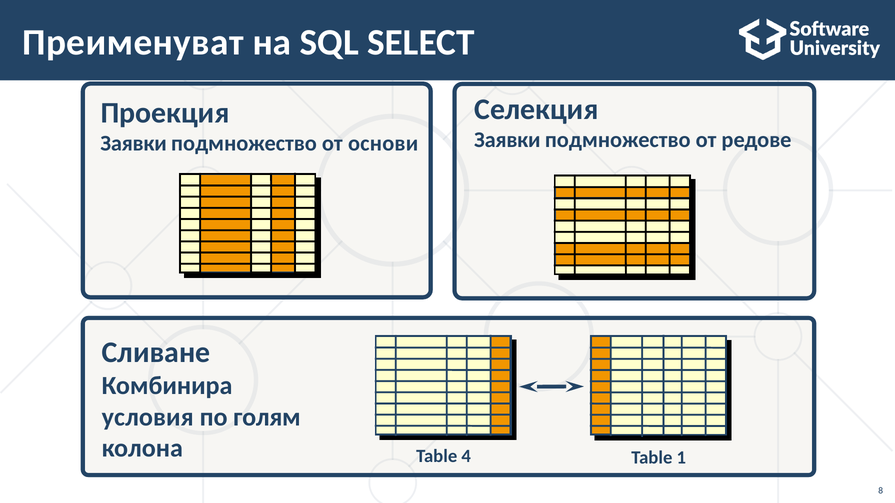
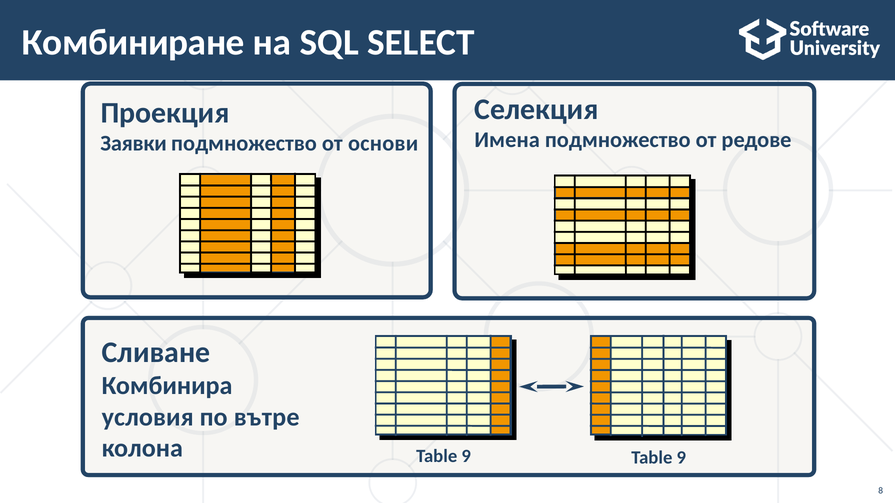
Преименуват: Преименуват -> Комбиниране (133, 42)
Заявки: Заявки -> Имена (507, 140)
голям: голям -> вътре (267, 417)
4: 4 -> 9 (466, 456)
1: 1 -> 9 (681, 458)
